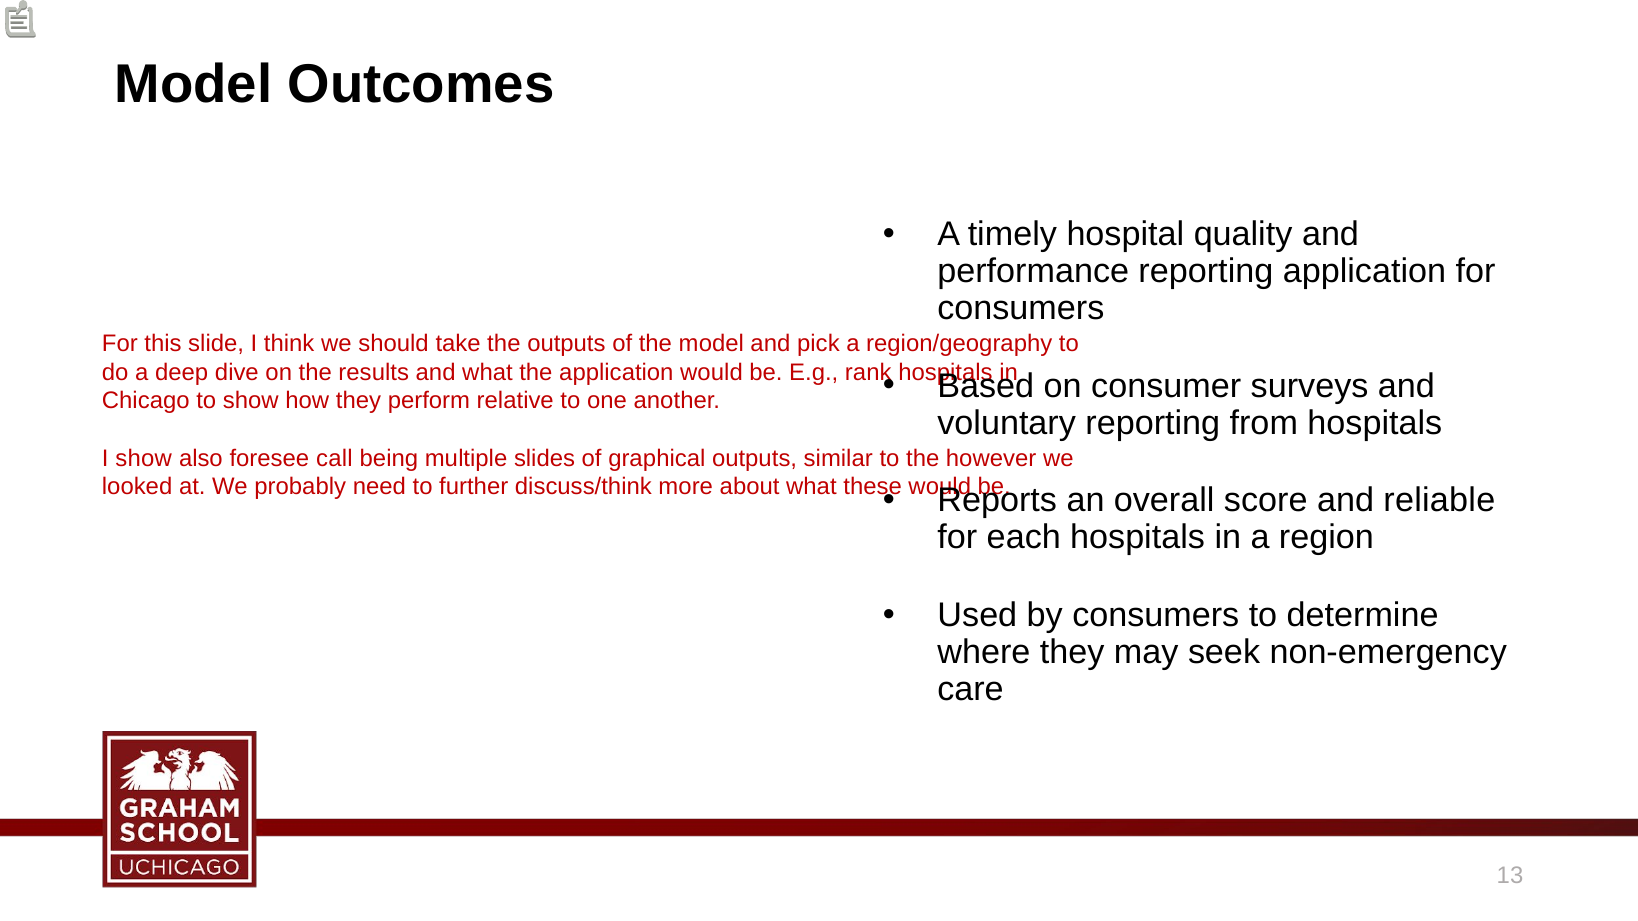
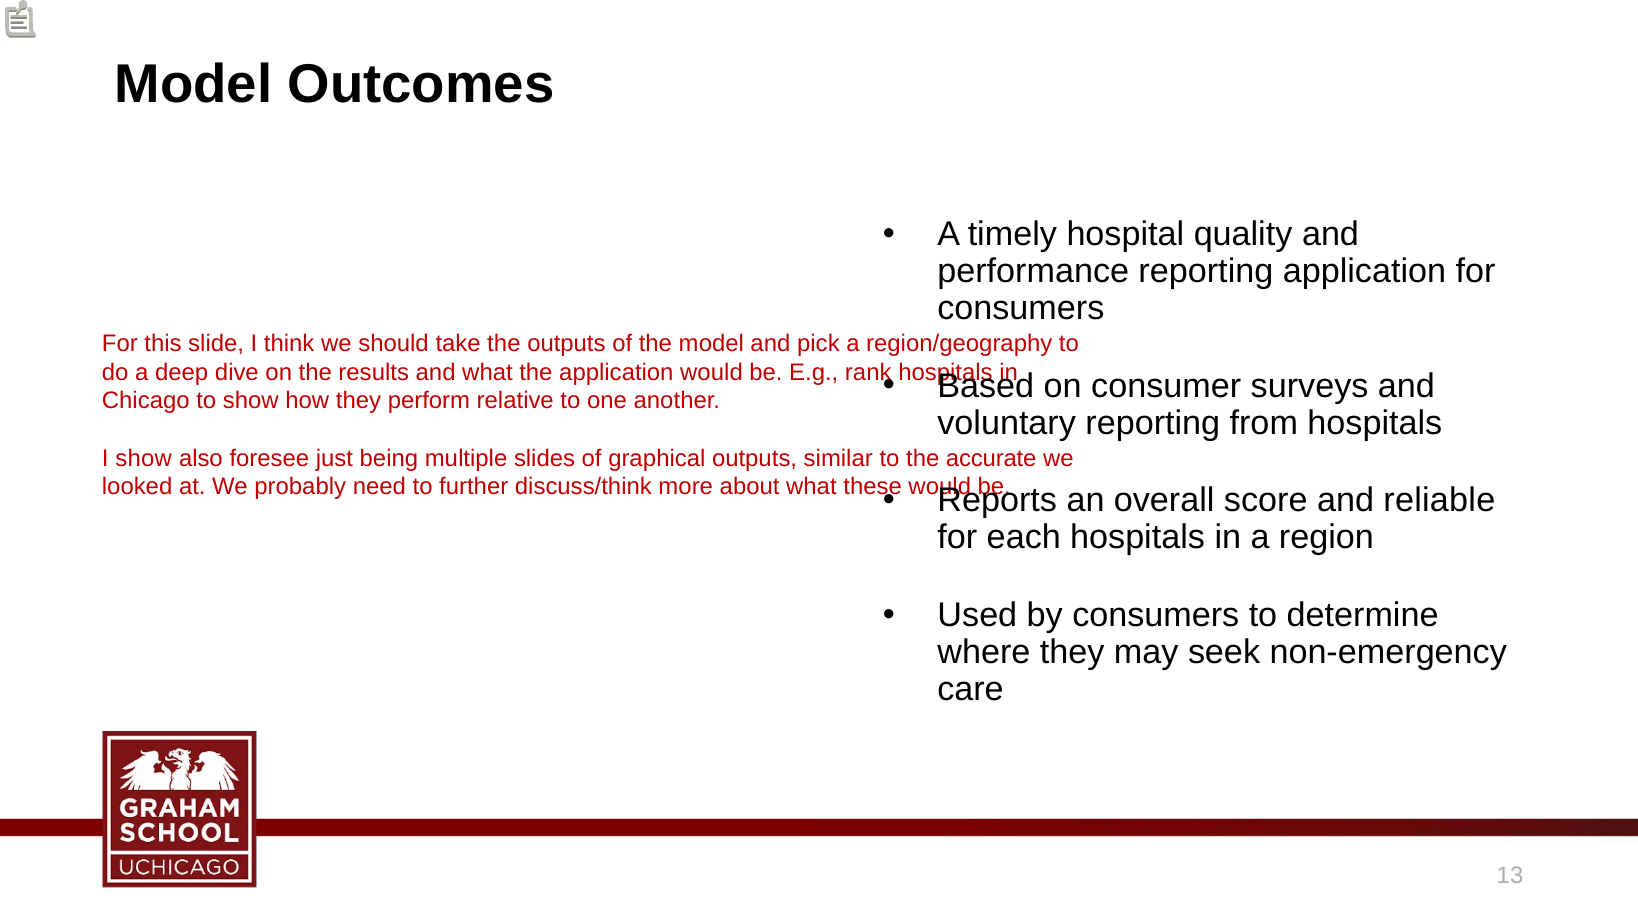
call: call -> just (334, 458)
however: however -> accurate (991, 458)
